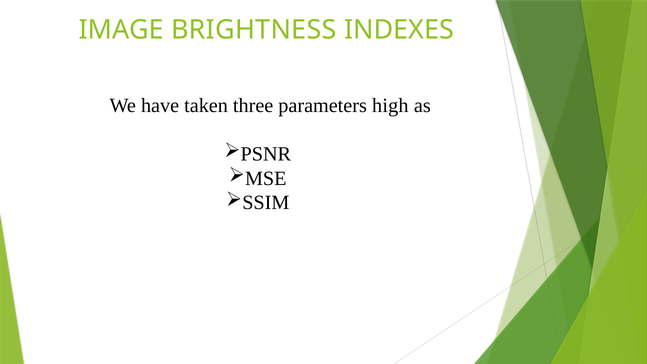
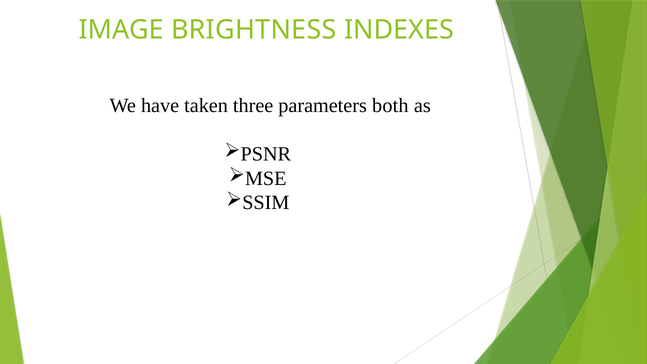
high: high -> both (390, 106)
